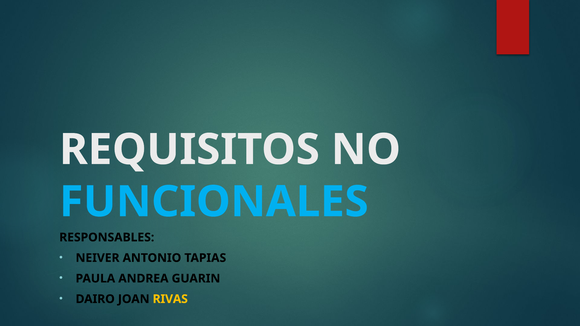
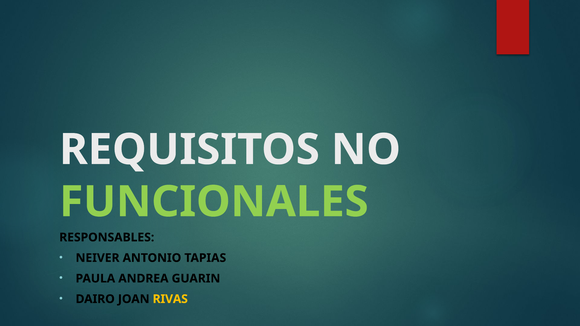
FUNCIONALES colour: light blue -> light green (214, 202)
